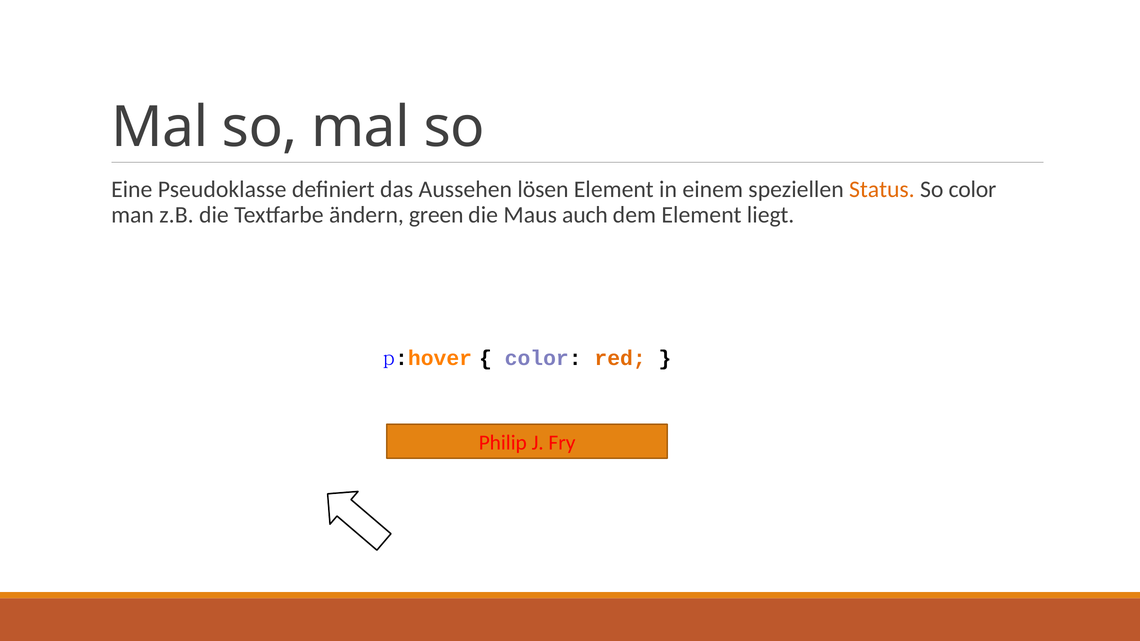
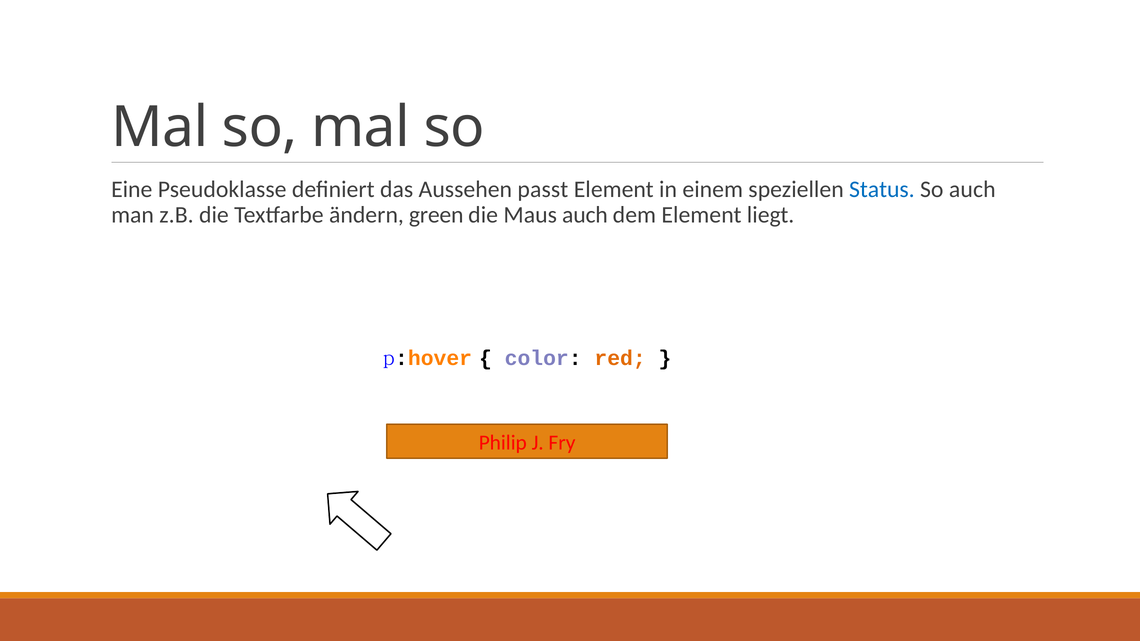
lösen: lösen -> passt (543, 190)
Status colour: orange -> blue (882, 190)
So color: color -> auch (972, 190)
